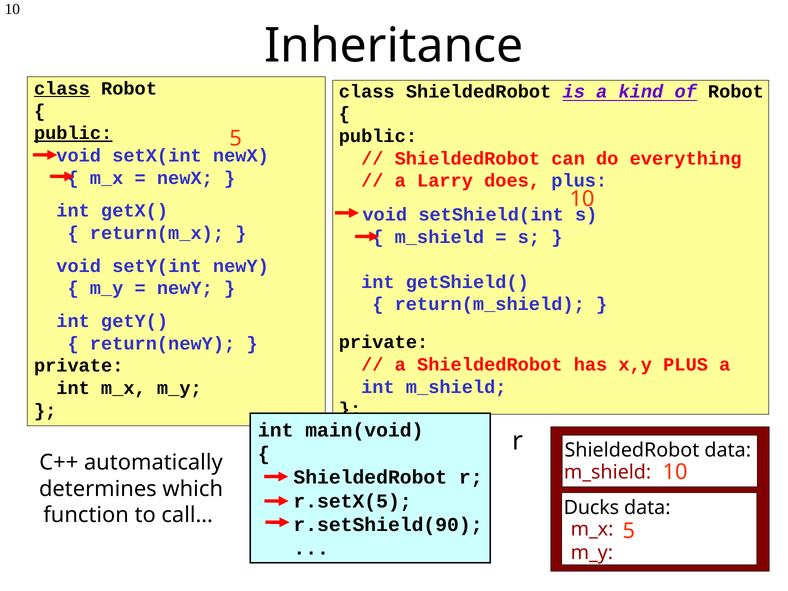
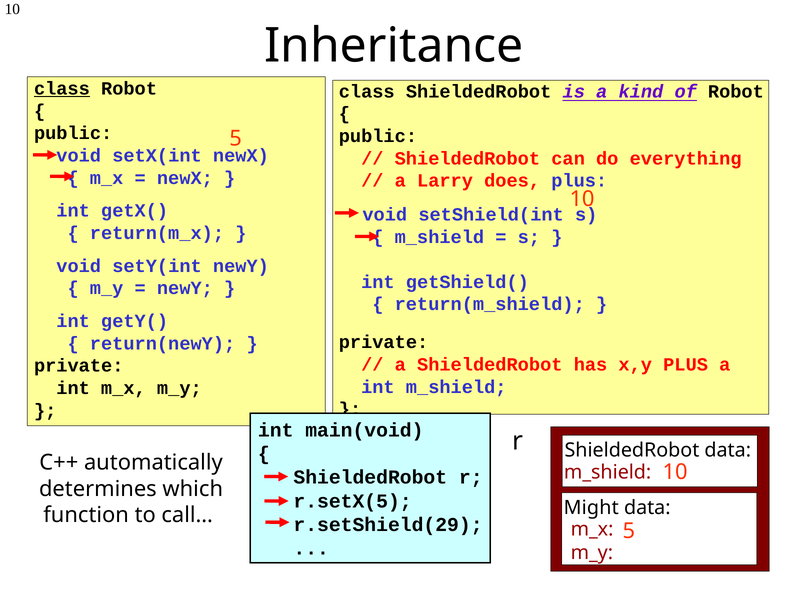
public underline: present -> none (73, 133)
Ducks: Ducks -> Might (591, 508)
r.setShield(90: r.setShield(90 -> r.setShield(29 (388, 525)
